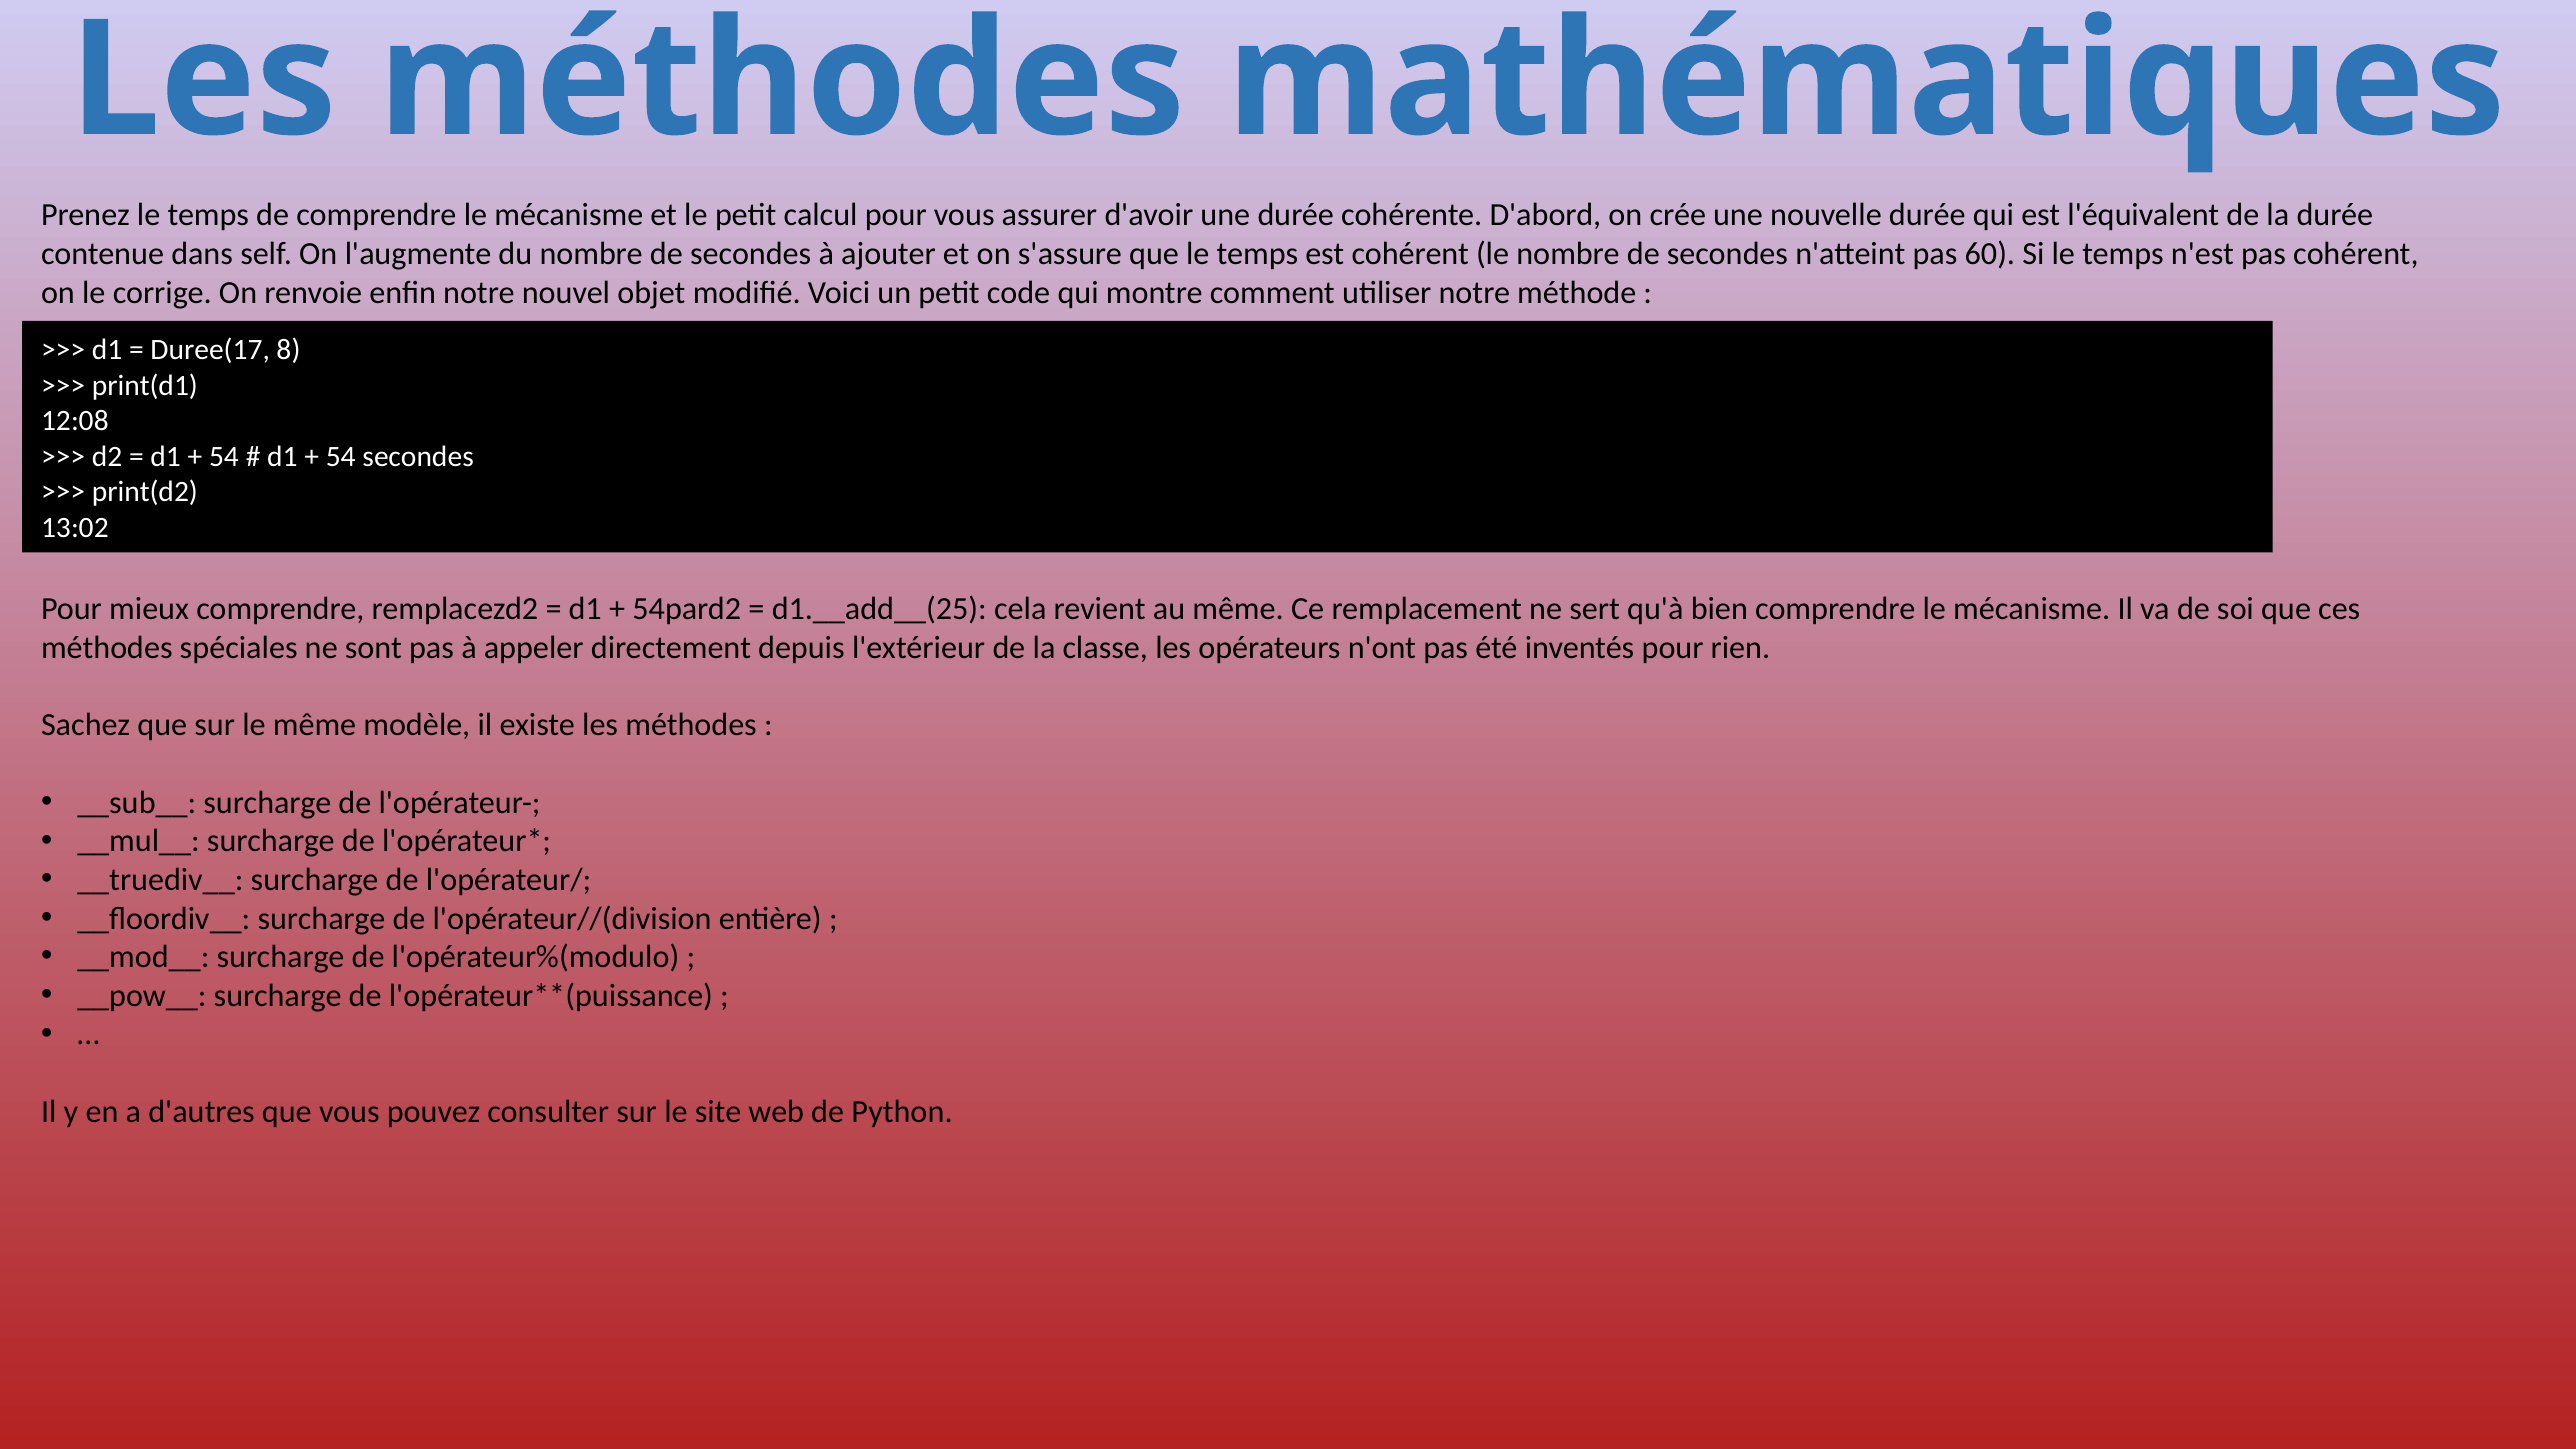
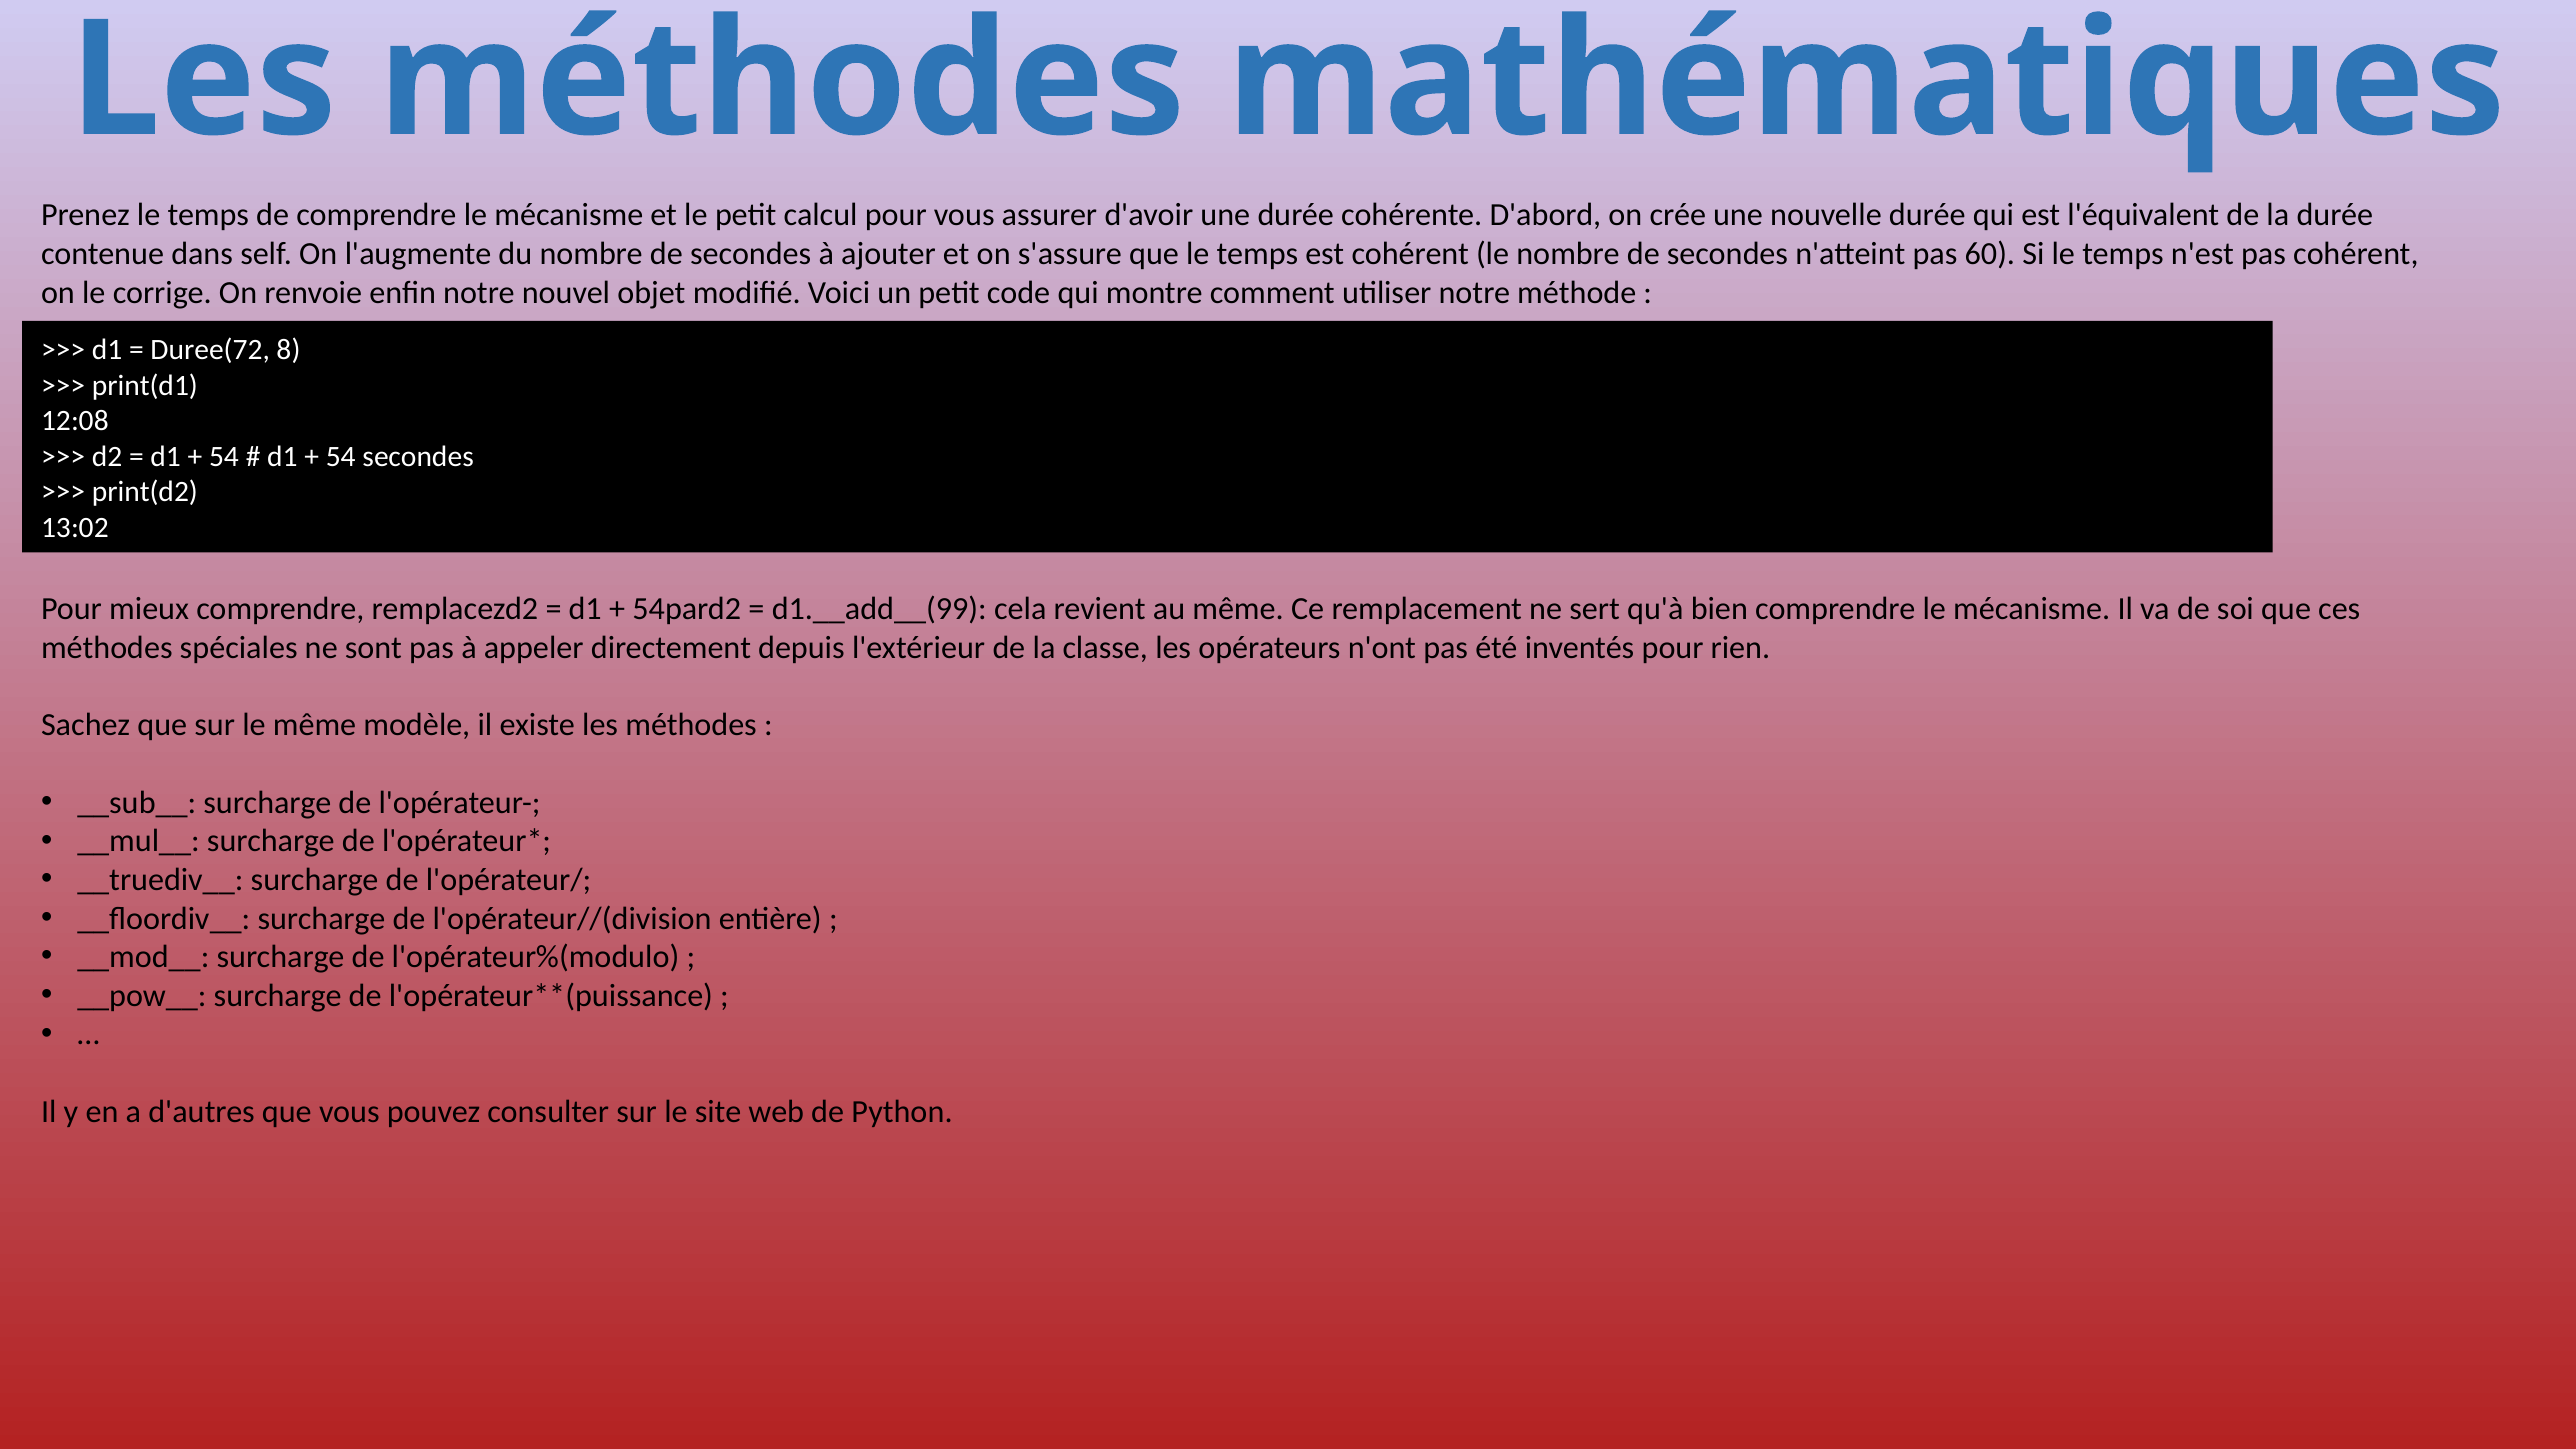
Duree(17: Duree(17 -> Duree(72 (210, 350)
d1.__add__(25: d1.__add__(25 -> d1.__add__(99 (879, 609)
